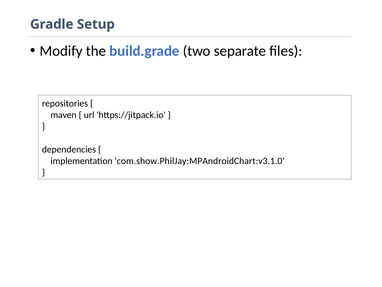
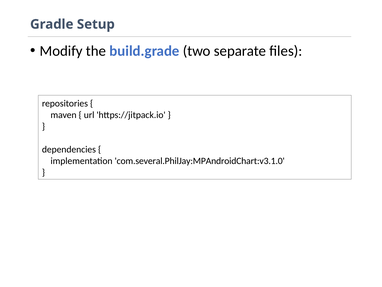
com.show.PhilJay:MPAndroidChart:v3.1.0: com.show.PhilJay:MPAndroidChart:v3.1.0 -> com.several.PhilJay:MPAndroidChart:v3.1.0 (200, 161)
